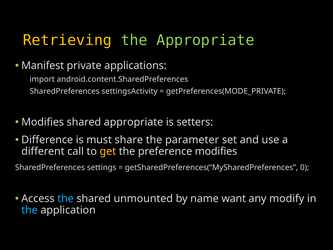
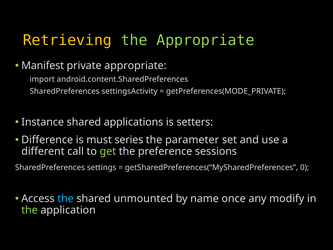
private applications: applications -> appropriate (135, 66)
Modifies: Modifies -> Instance (43, 122)
shared appropriate: appropriate -> applications (134, 122)
share: share -> series (129, 140)
get colour: yellow -> light green (108, 151)
preference modifies: modifies -> sessions (216, 151)
want: want -> once (234, 198)
the colour: light blue -> light green (30, 210)
